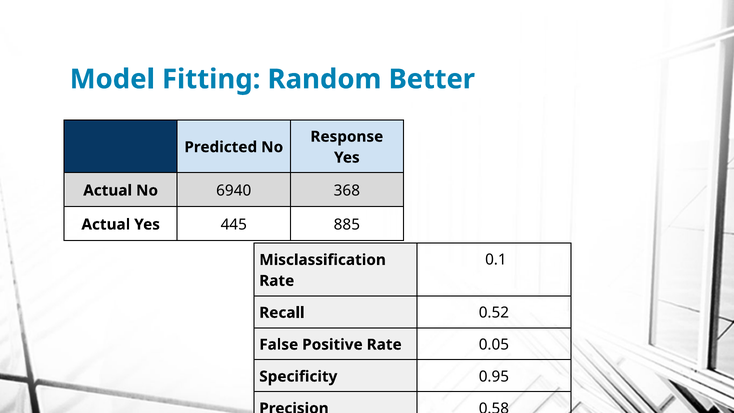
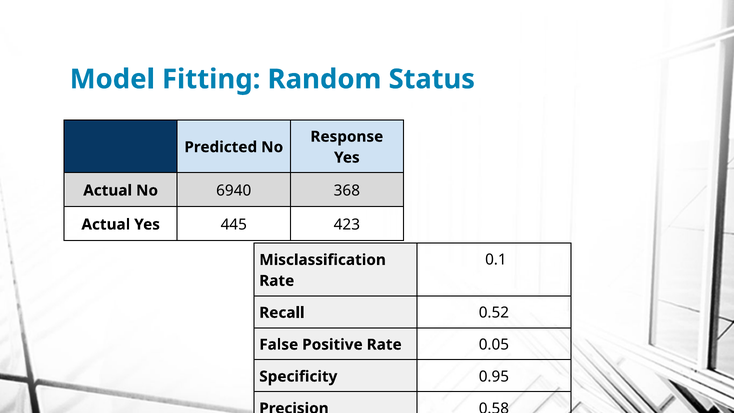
Better: Better -> Status (432, 79)
885: 885 -> 423 (347, 225)
